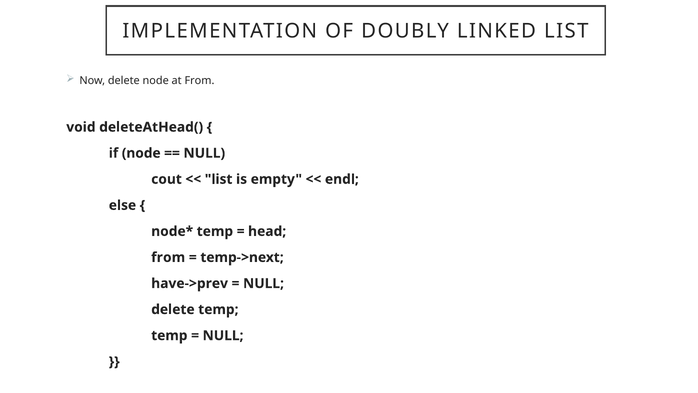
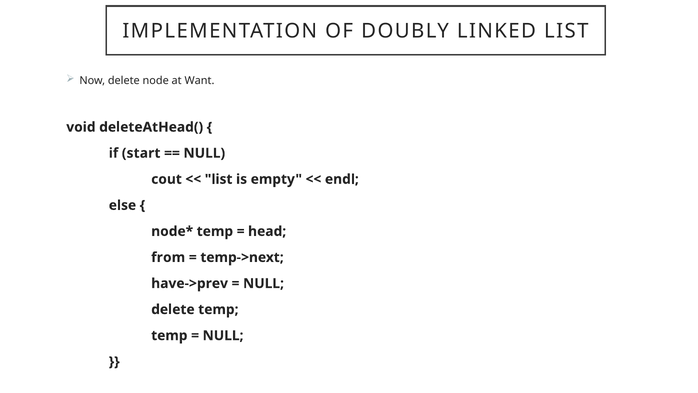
at From: From -> Want (199, 81)
if node: node -> start (141, 153)
